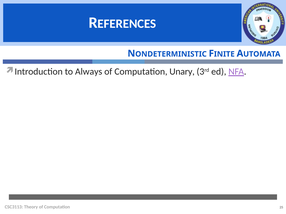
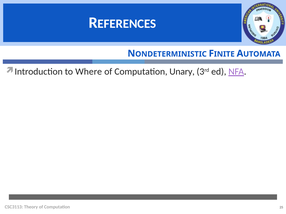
Always: Always -> Where (89, 72)
